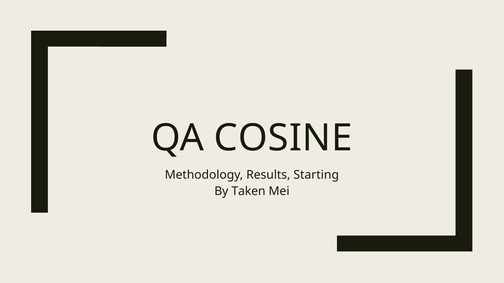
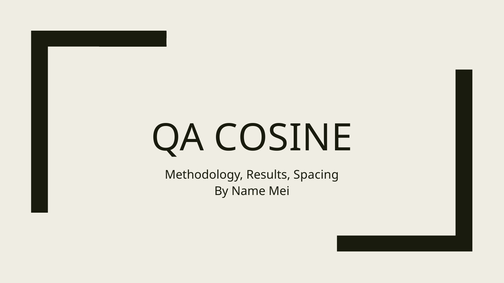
Starting: Starting -> Spacing (316, 175)
Taken: Taken -> Name (248, 191)
